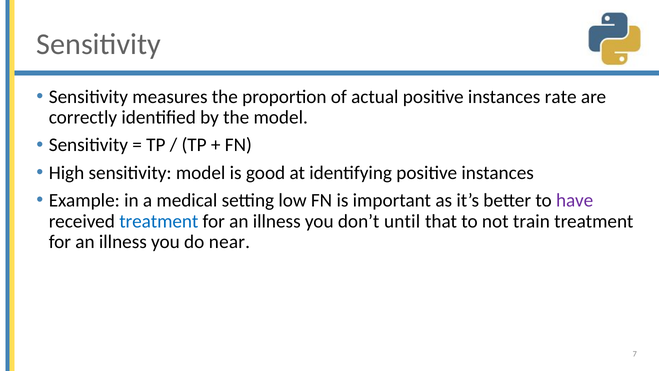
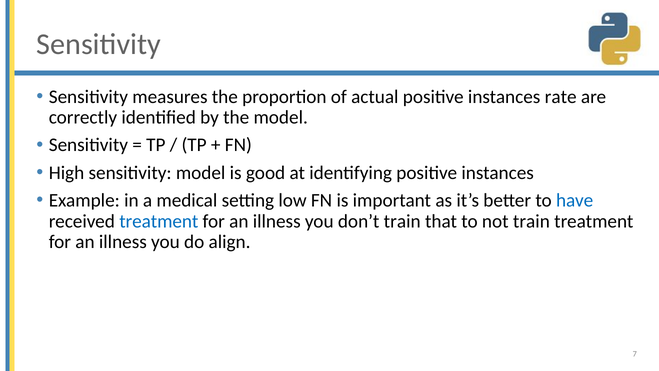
have colour: purple -> blue (575, 200)
don’t until: until -> train (402, 221)
near: near -> align (230, 242)
